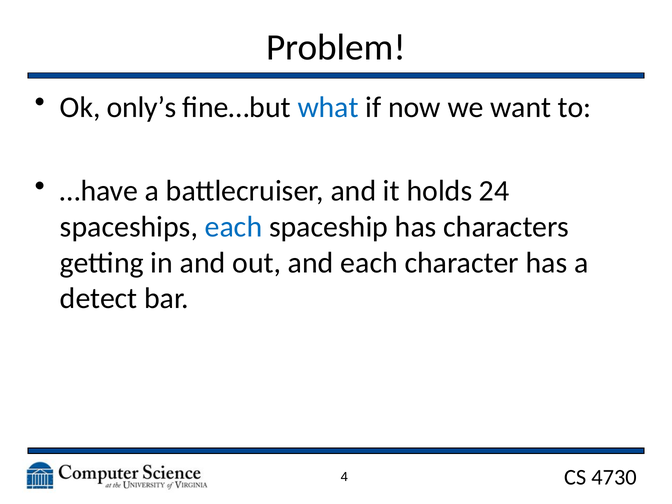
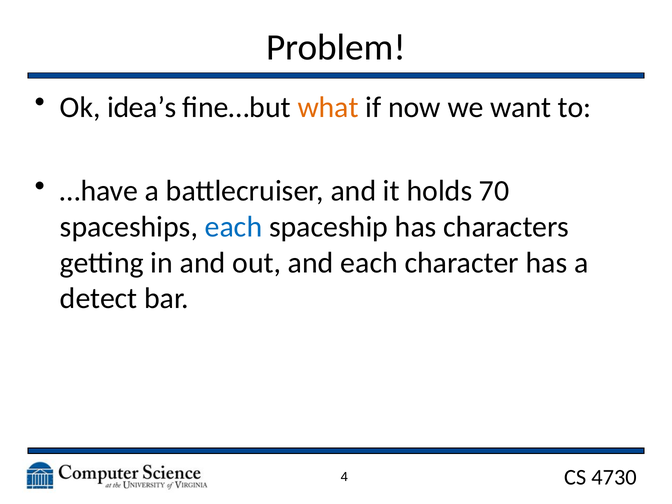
only’s: only’s -> idea’s (142, 107)
what colour: blue -> orange (328, 107)
24: 24 -> 70 (494, 191)
